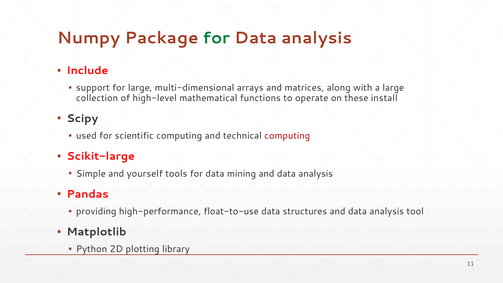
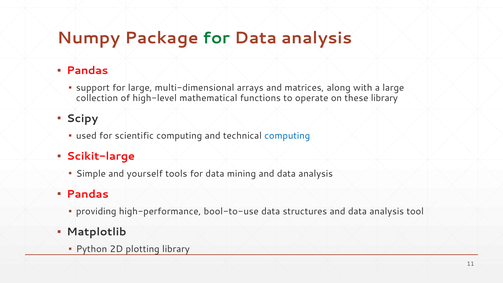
Include: Include -> Pandas (87, 70)
these install: install -> library (384, 98)
computing colour: red -> blue (287, 136)
float-to-use: float-to-use -> bool-to-use (231, 211)
